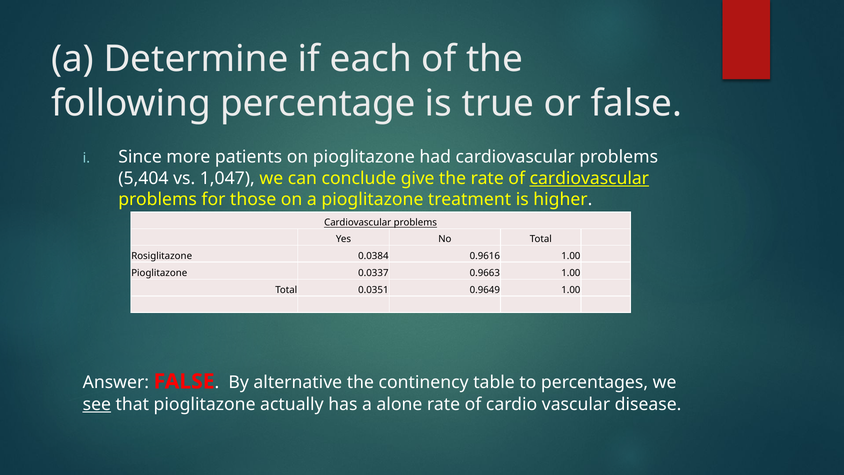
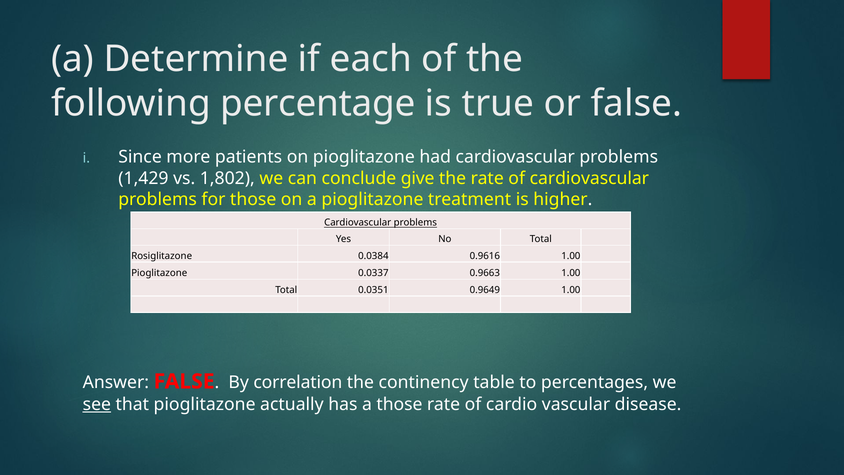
5,404: 5,404 -> 1,429 (143, 178)
1,047: 1,047 -> 1,802 (227, 178)
cardiovascular underline: present -> none (589, 178)
alternative: alternative -> correlation (298, 382)
a alone: alone -> those (399, 404)
